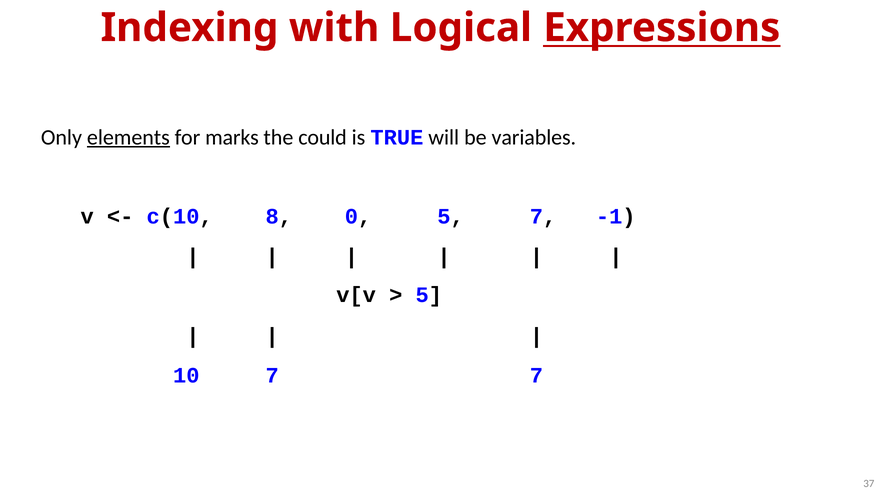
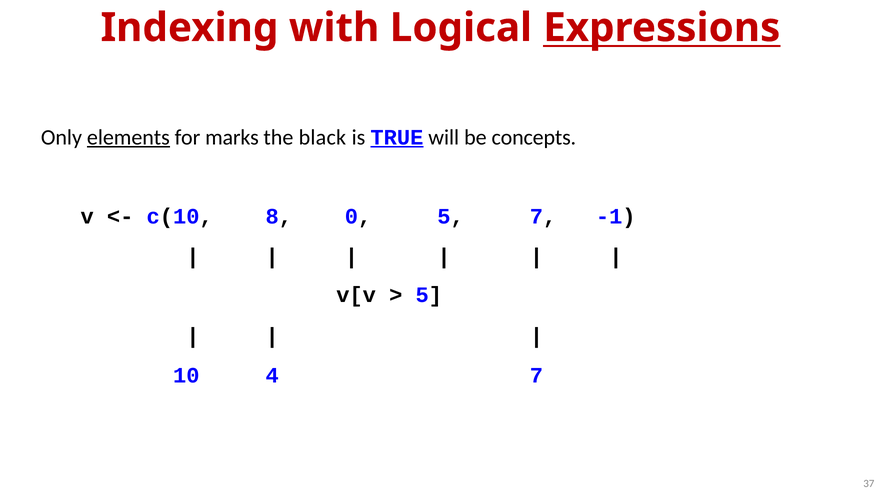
could: could -> black (322, 137)
TRUE underline: none -> present (397, 137)
variables: variables -> concepts (534, 137)
10 7: 7 -> 4 (272, 375)
